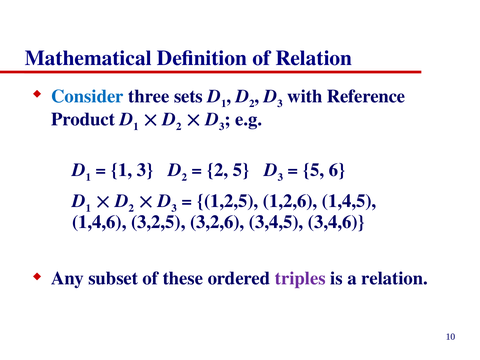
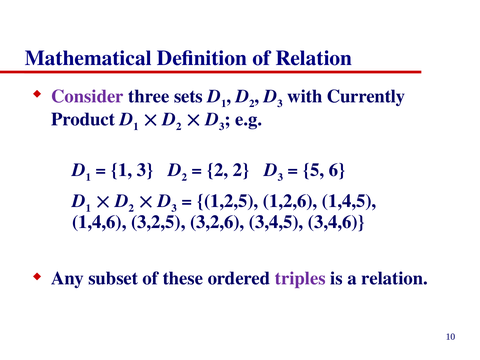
Consider colour: blue -> purple (87, 96)
Reference: Reference -> Currently (366, 96)
2 5: 5 -> 2 (241, 170)
